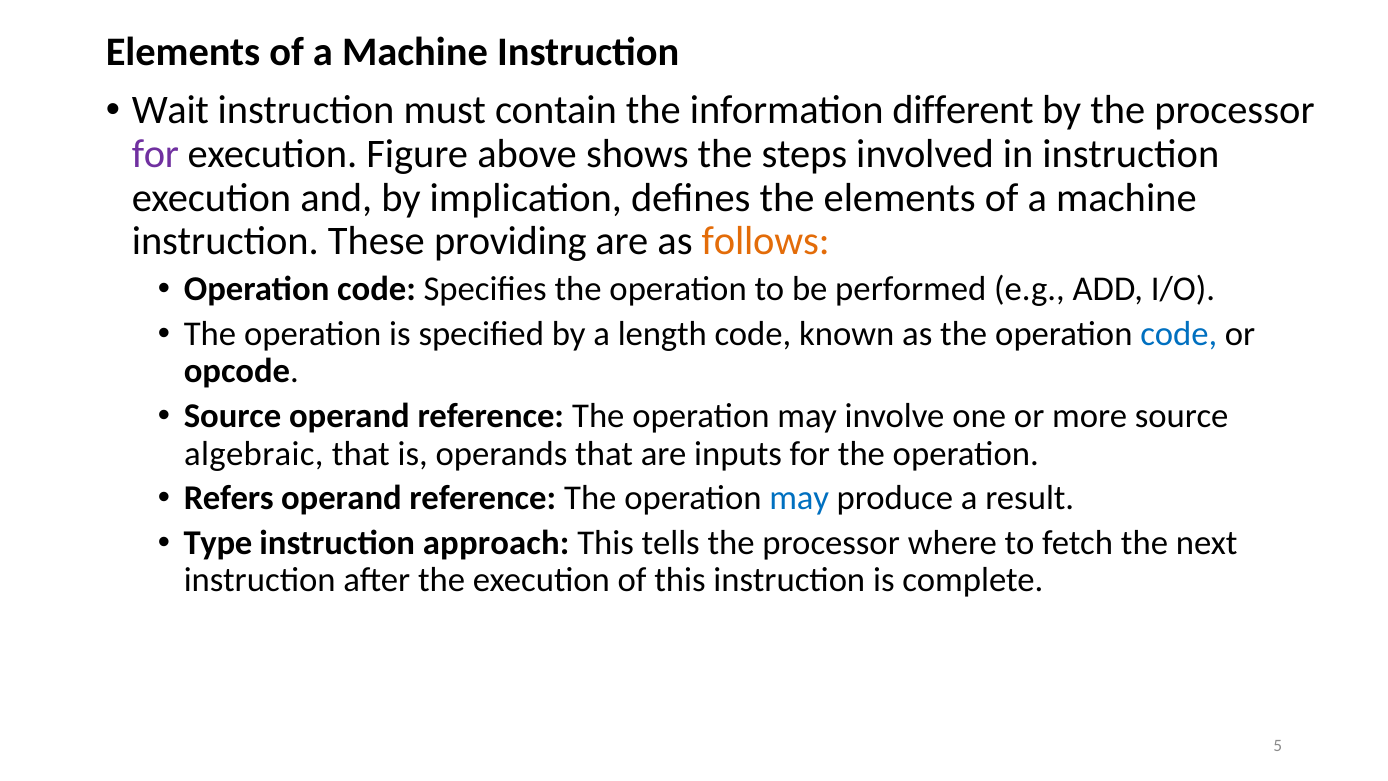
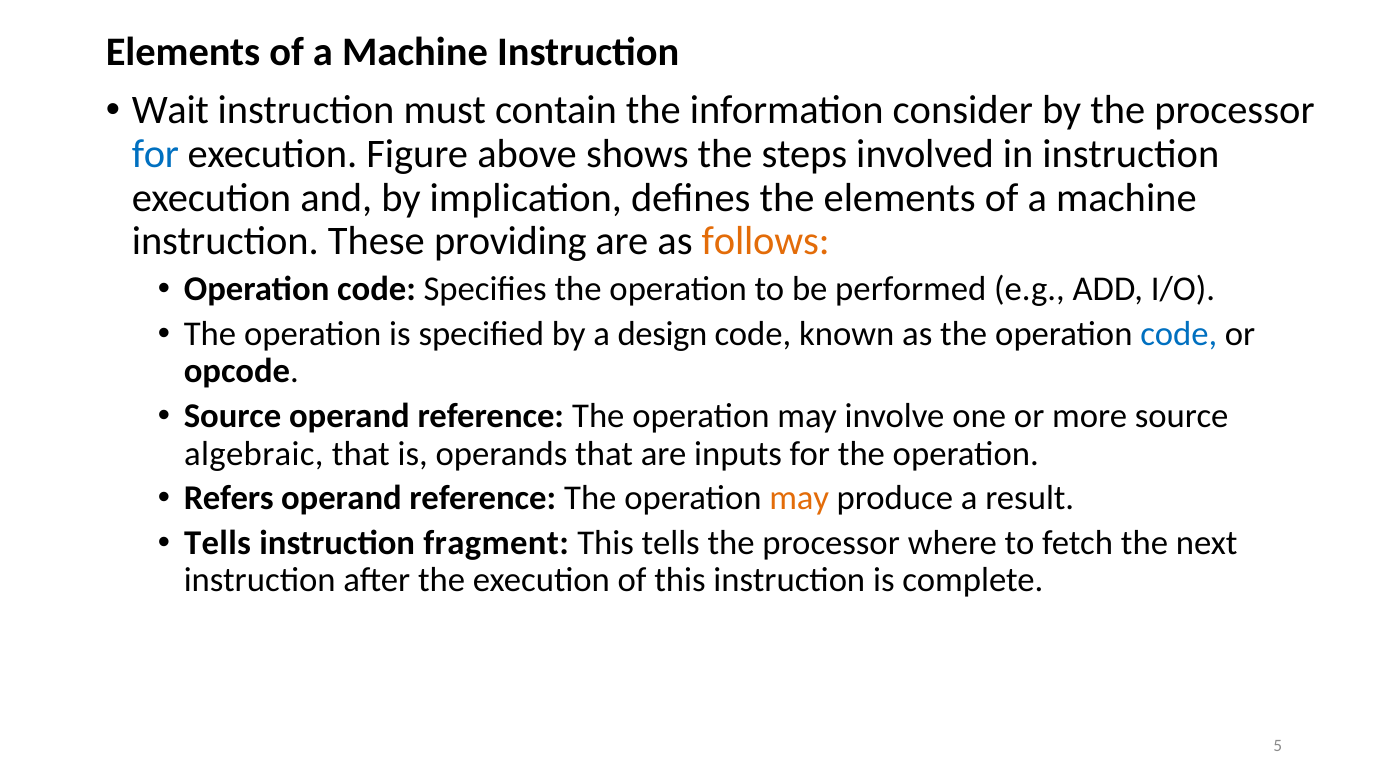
different: different -> consider (963, 110)
for colour: purple -> blue (155, 154)
length: length -> design (662, 334)
may colour: blue -> orange (799, 498)
Type: Type -> Tells (218, 543)
approach: approach -> fragment (496, 543)
